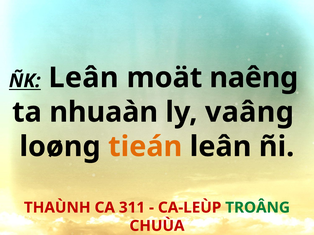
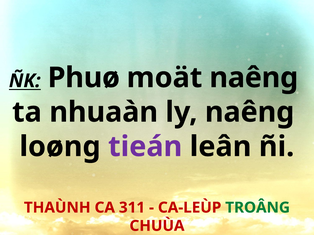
ÑK Leân: Leân -> Phuø (84, 78)
ly vaâng: vaâng -> naêng (250, 112)
tieán colour: orange -> purple (145, 147)
